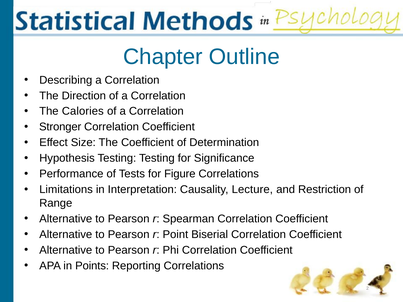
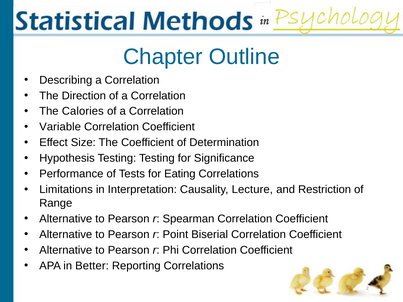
Stronger: Stronger -> Variable (60, 127)
Figure: Figure -> Eating (180, 174)
Points: Points -> Better (92, 266)
